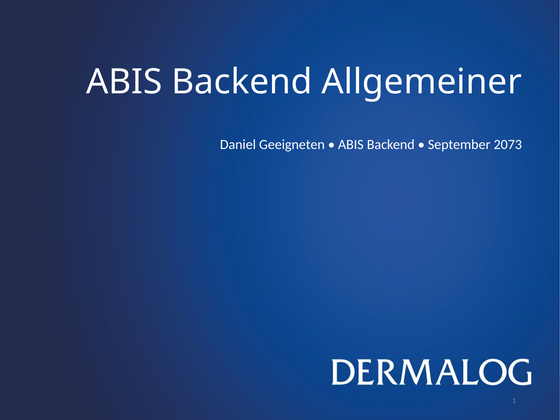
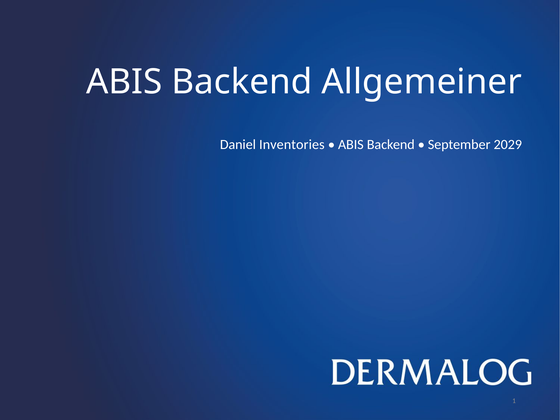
Geeigneten: Geeigneten -> Inventories (292, 144)
2073: 2073 -> 2029 (508, 144)
